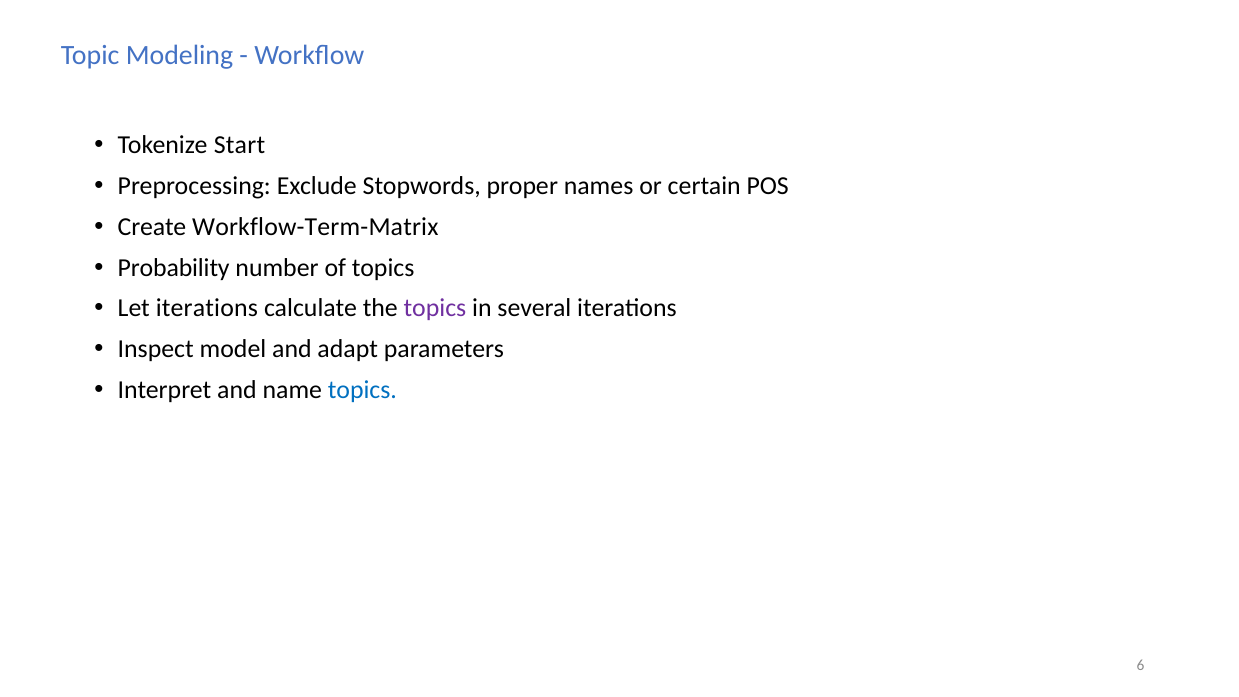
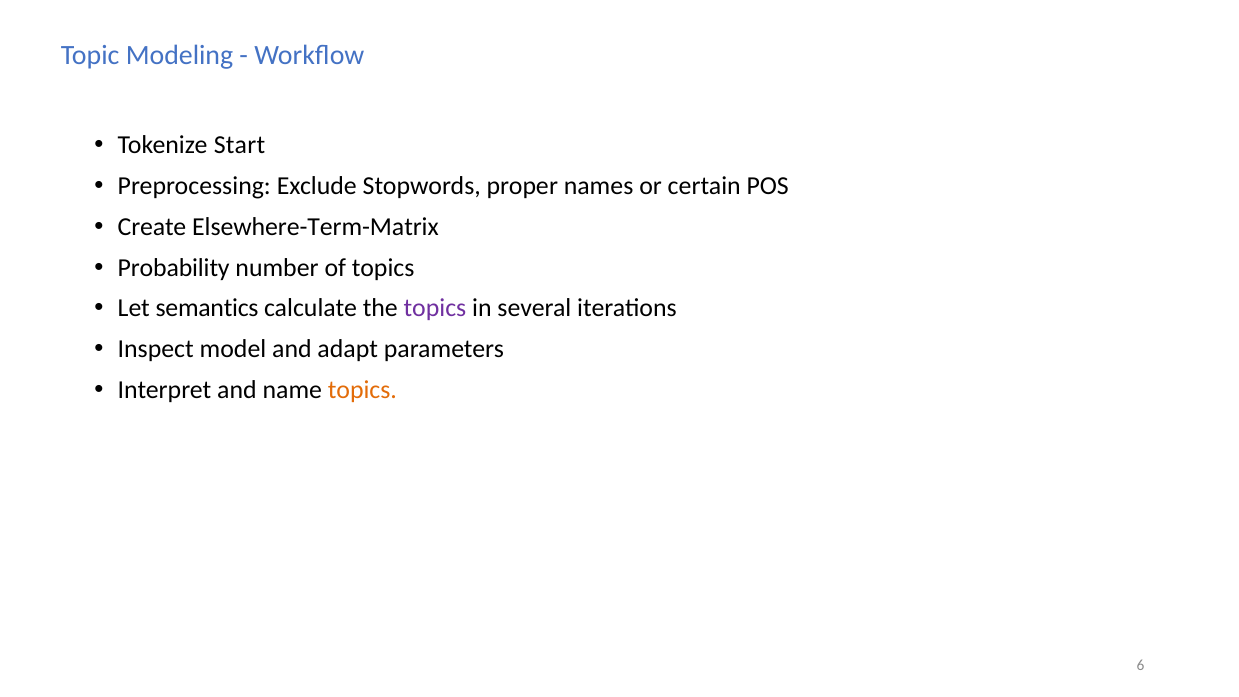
Workflow-Term-Matrix: Workflow-Term-Matrix -> Elsewhere-Term-Matrix (315, 227)
Let iterations: iterations -> semantics (207, 308)
topics colour: blue -> orange (362, 390)
